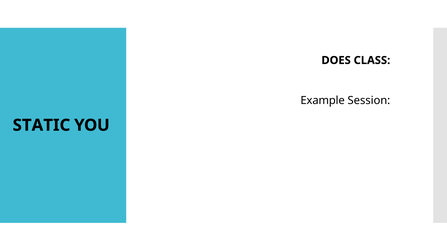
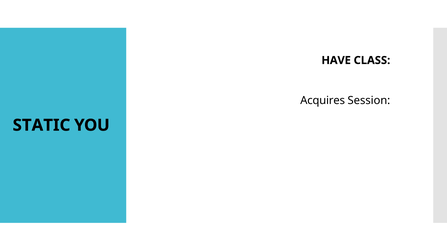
DOES: DOES -> HAVE (336, 60)
Example: Example -> Acquires (323, 101)
